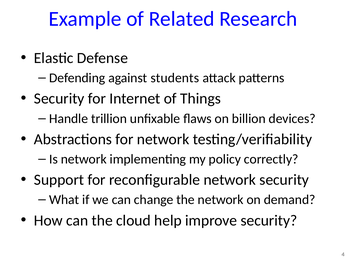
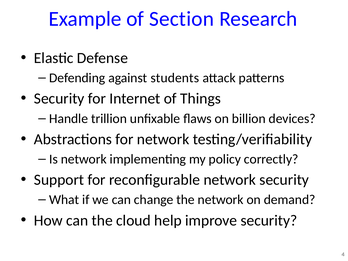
Related: Related -> Section (182, 19)
